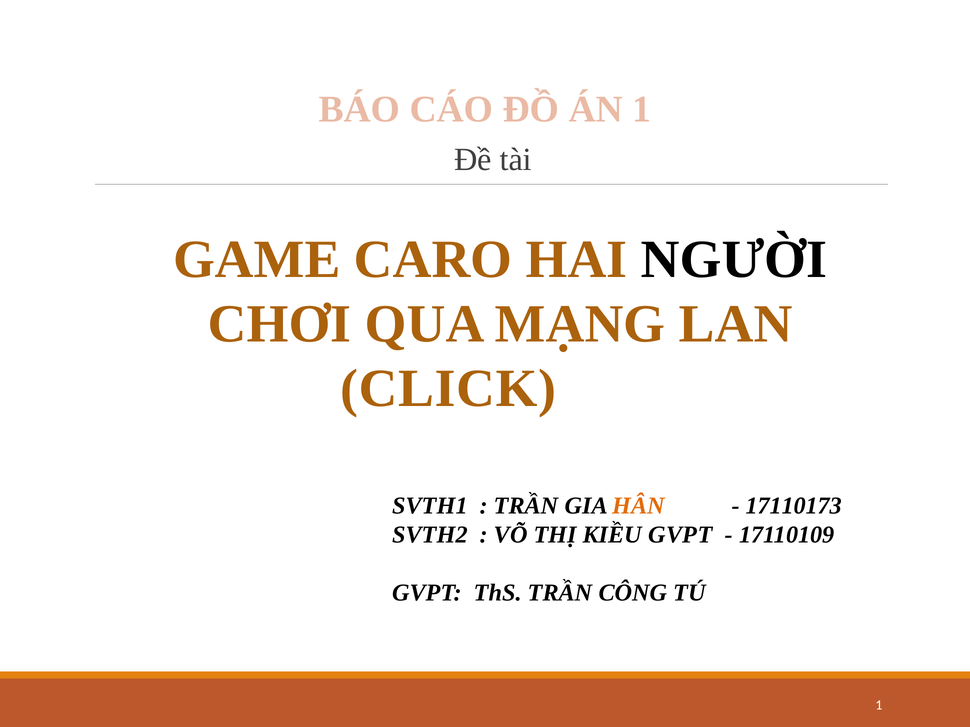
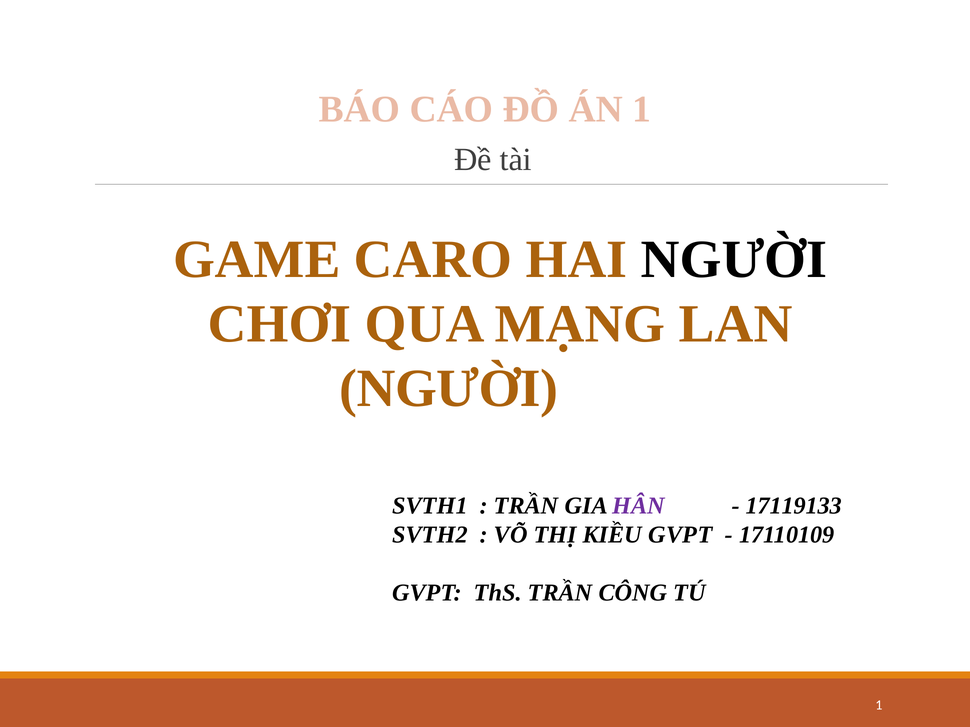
CLICK: CLICK -> NGƯỜI (449, 389)
HÂN colour: orange -> purple (639, 506)
17110173: 17110173 -> 17119133 (794, 506)
